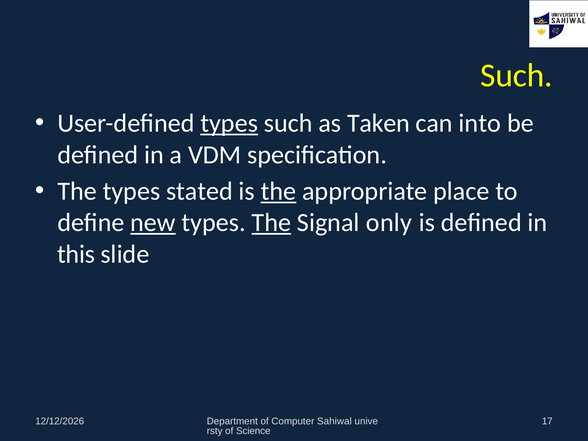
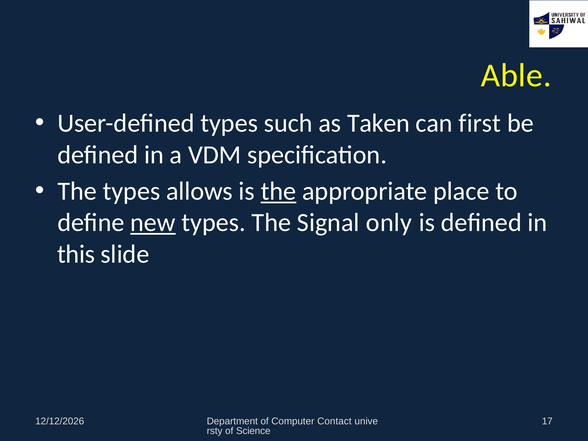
Such: Such -> Able (516, 75)
types underline: present -> none (229, 123)
into: into -> first (480, 123)
stated: stated -> allows (199, 191)
The underline: present -> none (271, 223)
Sahiwal: Sahiwal -> Contact (334, 421)
